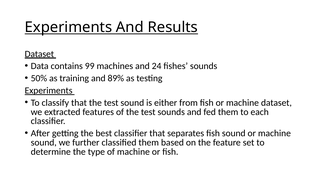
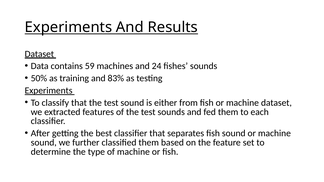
99: 99 -> 59 (90, 66)
89%: 89% -> 83% (116, 78)
